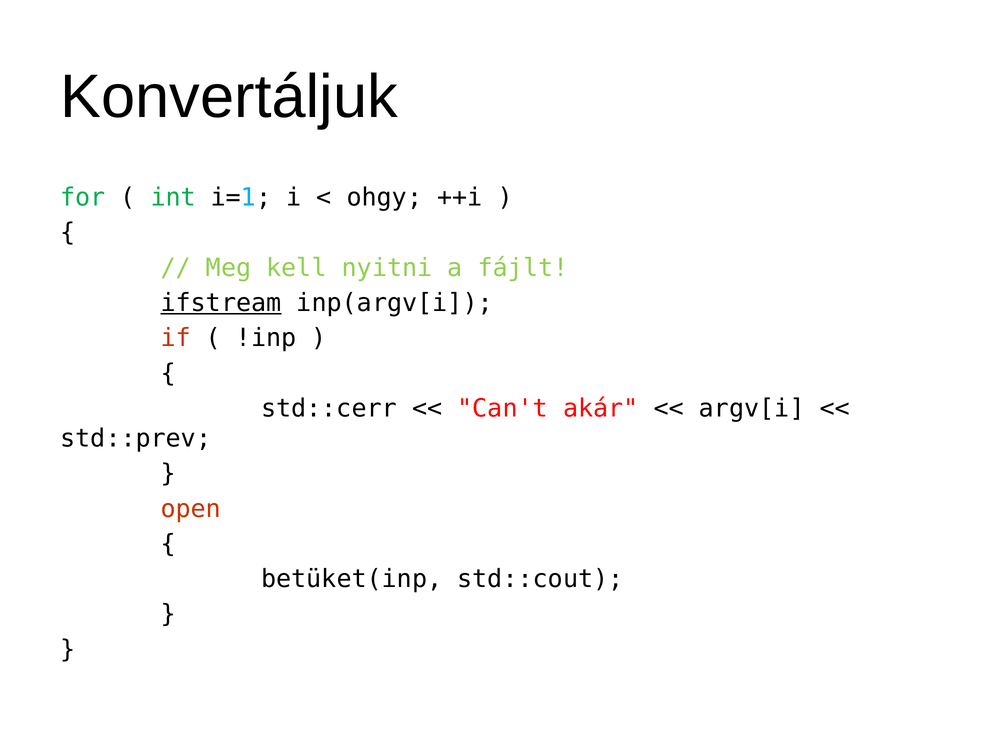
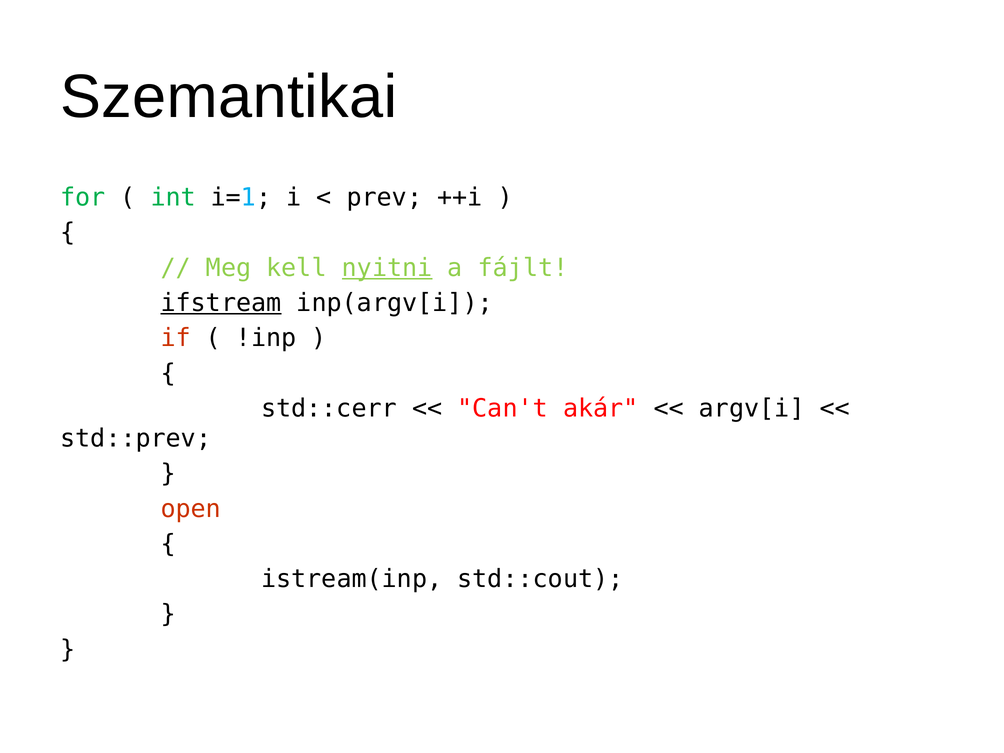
Konvertáljuk: Konvertáljuk -> Szemantikai (229, 97)
ohgy: ohgy -> prev (384, 198)
nyitni underline: none -> present (387, 268)
betüket(inp: betüket(inp -> istream(inp (352, 579)
